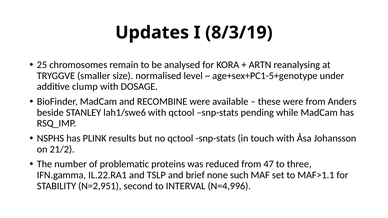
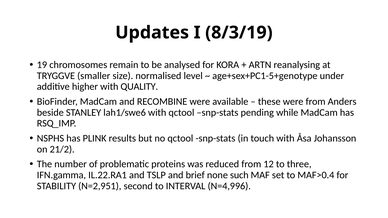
25: 25 -> 19 (42, 65)
clump: clump -> higher (85, 87)
DOSAGE: DOSAGE -> QUALITY (139, 87)
47: 47 -> 12 (269, 164)
MAF>1.1: MAF>1.1 -> MAF>0.4 (316, 175)
